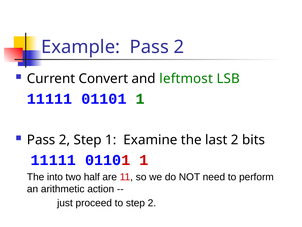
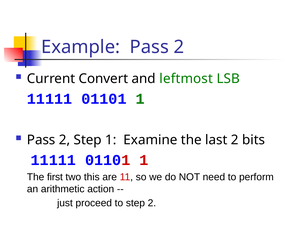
into: into -> first (55, 177)
half: half -> this (92, 177)
